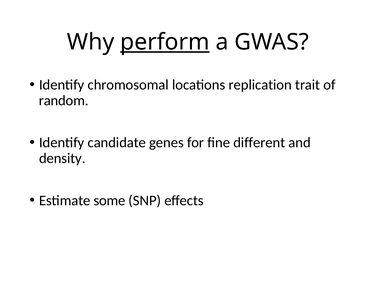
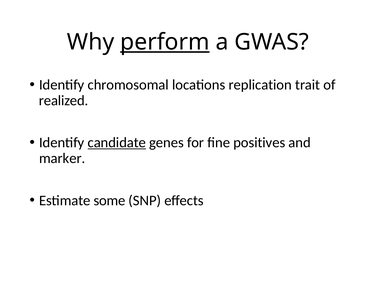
random: random -> realized (64, 101)
candidate underline: none -> present (117, 143)
different: different -> positives (259, 143)
density: density -> marker (62, 158)
